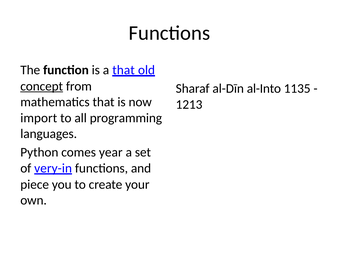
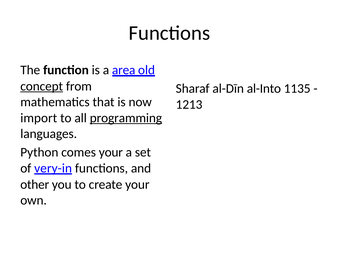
a that: that -> area (124, 70)
programming underline: none -> present (126, 118)
comes year: year -> your (111, 152)
piece: piece -> other (35, 184)
